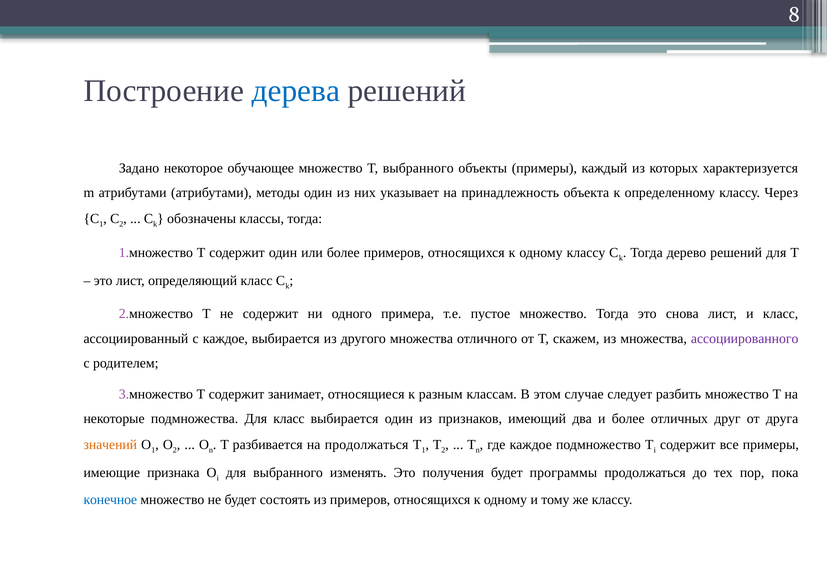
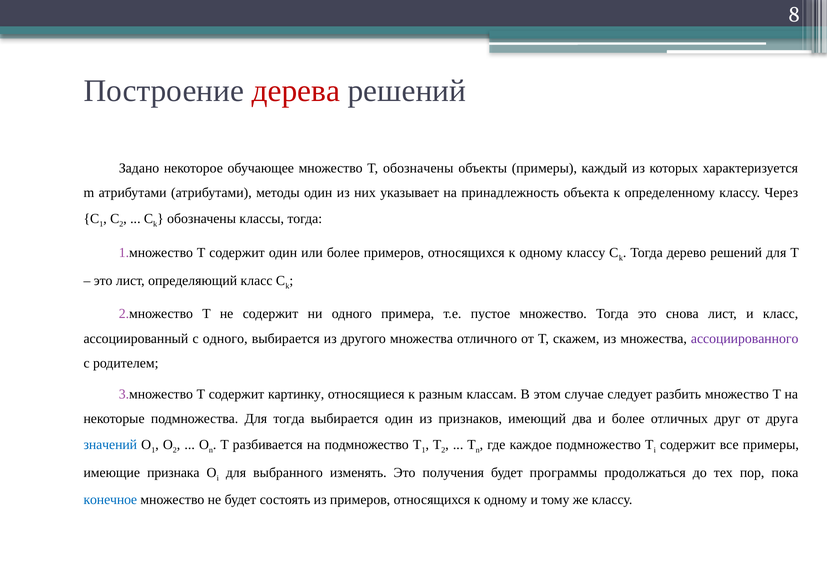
дерева colour: blue -> red (296, 91)
T выбранного: выбранного -> обозначены (418, 168)
с каждое: каждое -> одного (225, 338)
занимает: занимает -> картинку (296, 394)
Для класс: класс -> тогда (289, 419)
значений colour: orange -> blue (110, 445)
на продолжаться: продолжаться -> подмножество (367, 445)
